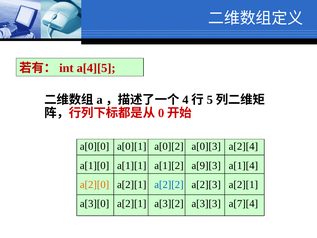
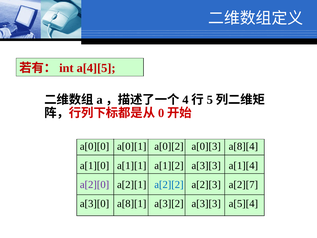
a[2][4: a[2][4 -> a[8][4 (243, 146)
a[1][2 a[9][3: a[9][3 -> a[3][3 (206, 165)
a[2][0 colour: orange -> purple (95, 184)
a[2][3 a[2][1: a[2][1 -> a[2][7 (243, 184)
a[3][0 a[2][1: a[2][1 -> a[8][1 (132, 203)
a[7][4: a[7][4 -> a[5][4 (243, 203)
